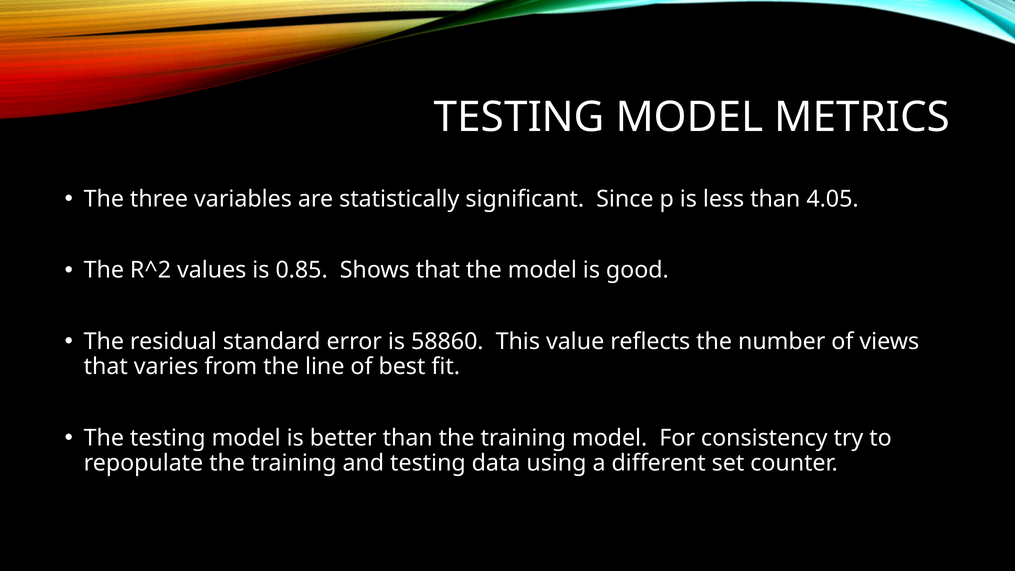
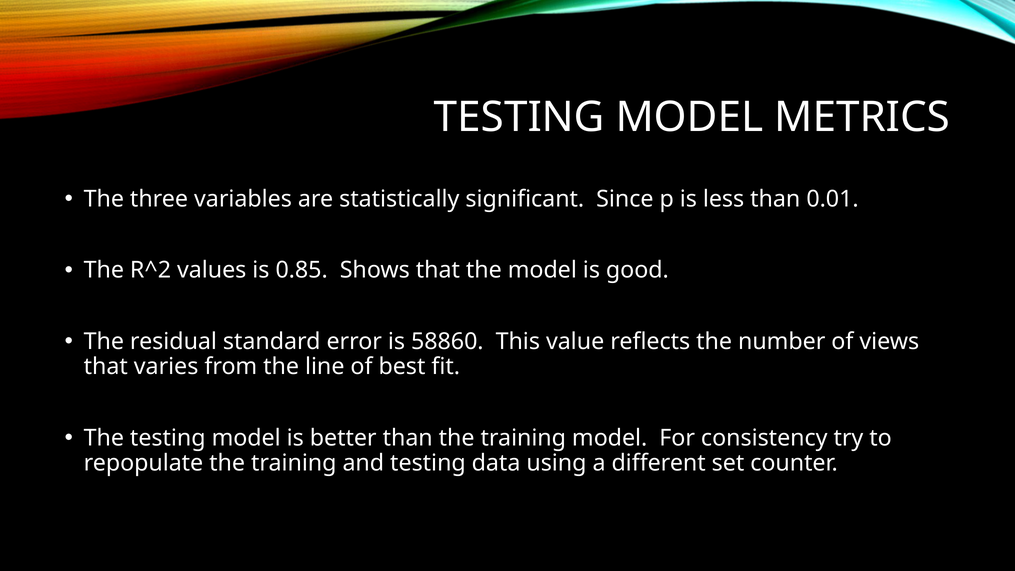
4.05: 4.05 -> 0.01 (833, 199)
